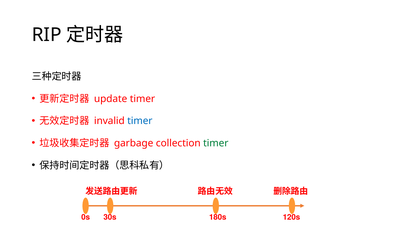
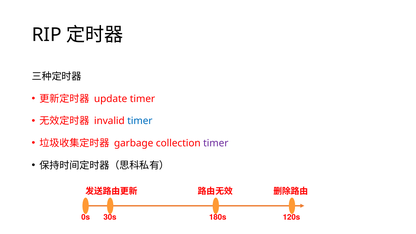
timer colour: green -> purple (216, 143)
